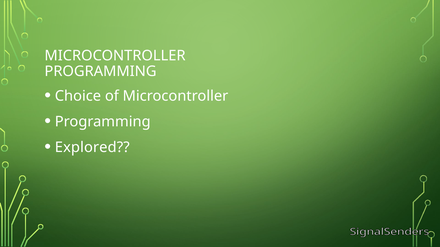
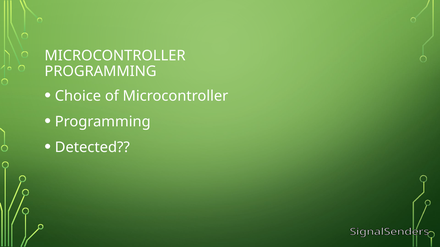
Explored: Explored -> Detected (92, 148)
